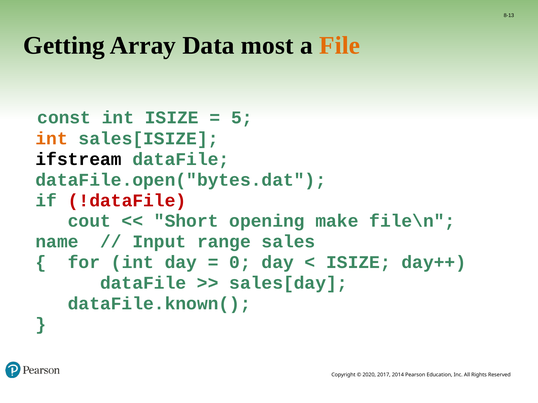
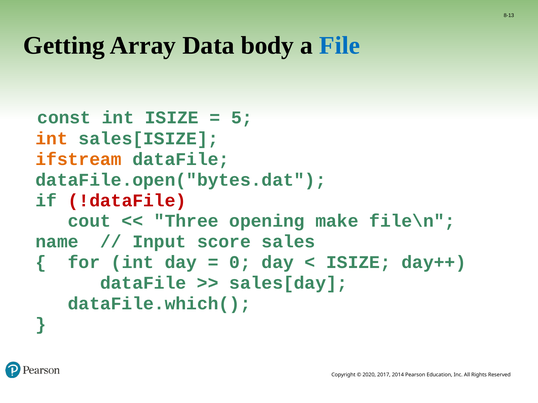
most: most -> body (267, 46)
File colour: orange -> blue (340, 46)
ifstream colour: black -> orange (79, 159)
Short: Short -> Three (186, 221)
range: range -> score (224, 242)
dataFile.known(: dataFile.known( -> dataFile.which( (159, 304)
